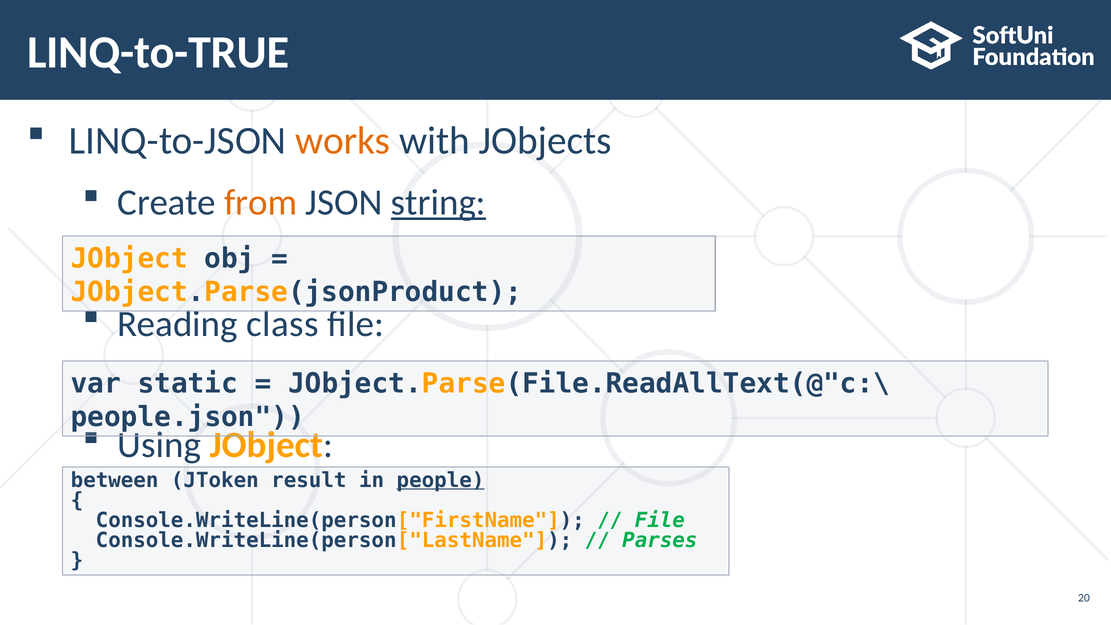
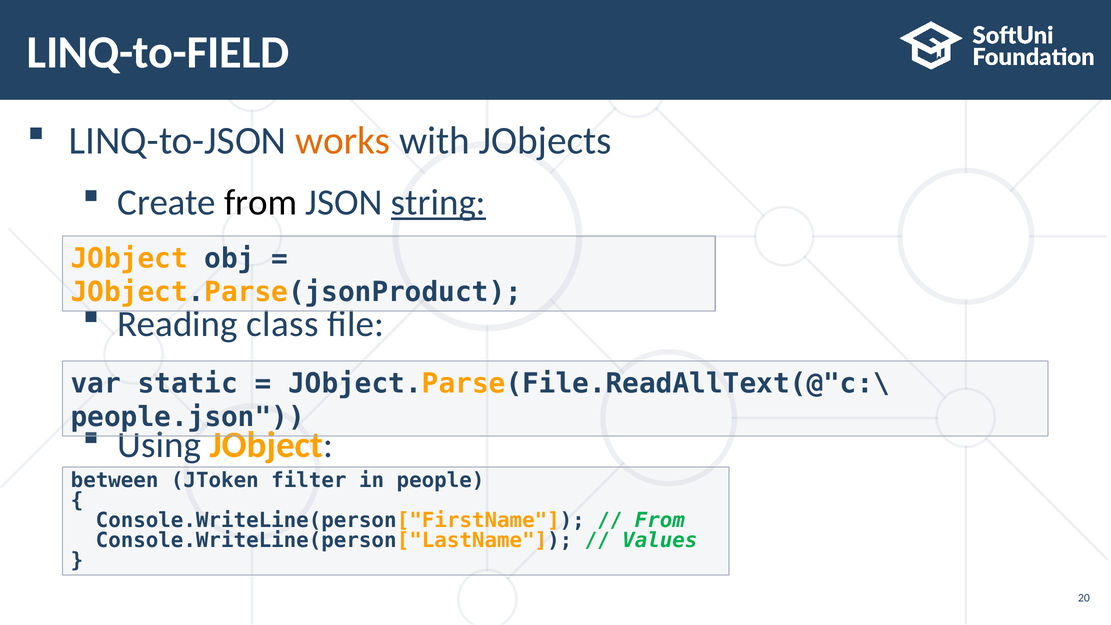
LINQ-to-TRUE: LINQ-to-TRUE -> LINQ-to-FIELD (158, 53)
from colour: orange -> black (261, 203)
result: result -> filter (309, 480)
people underline: present -> none (440, 480)
File: File -> From (660, 520)
Parses: Parses -> Values (660, 540)
